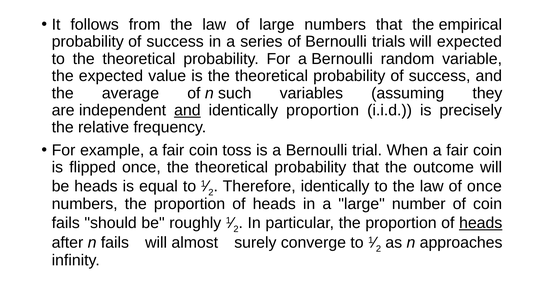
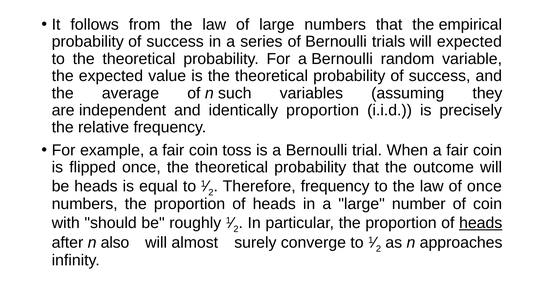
and underline: present -> none (187, 110)
Therefore identically: identically -> frequency (335, 186)
fails: fails -> with (66, 223)
n fails: fails -> also (115, 243)
